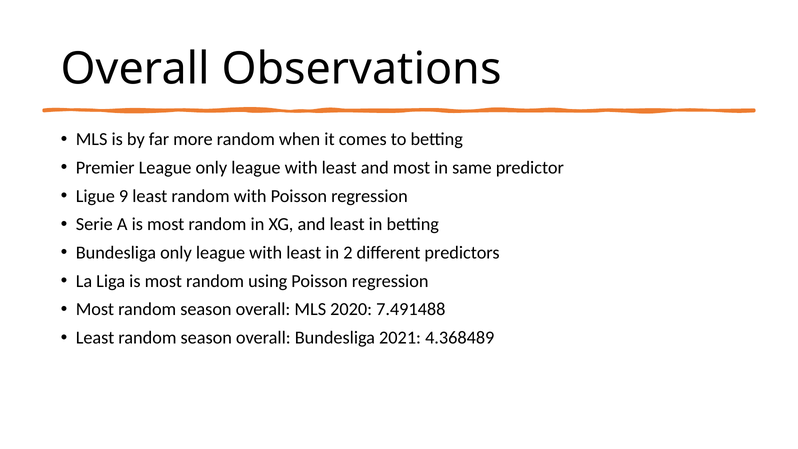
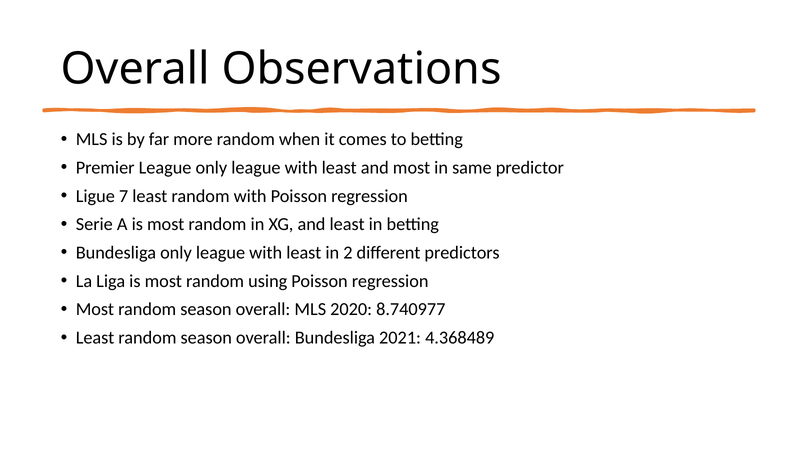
9: 9 -> 7 (124, 196)
7.491488: 7.491488 -> 8.740977 (411, 309)
